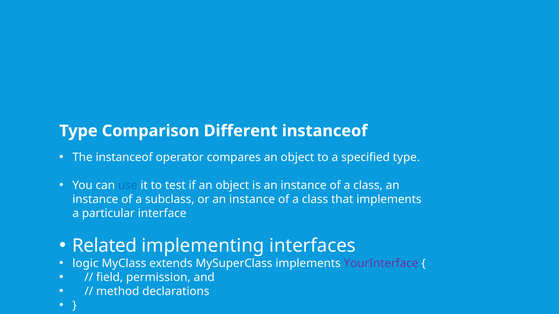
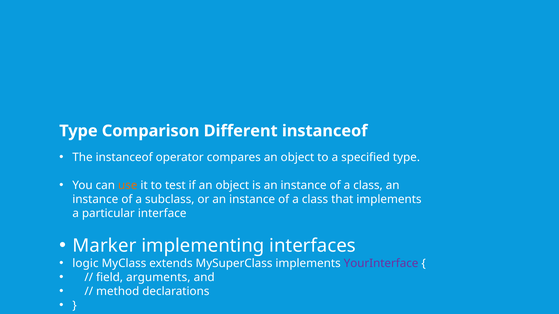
use colour: blue -> orange (128, 186)
Related: Related -> Marker (104, 246)
permission: permission -> arguments (158, 278)
